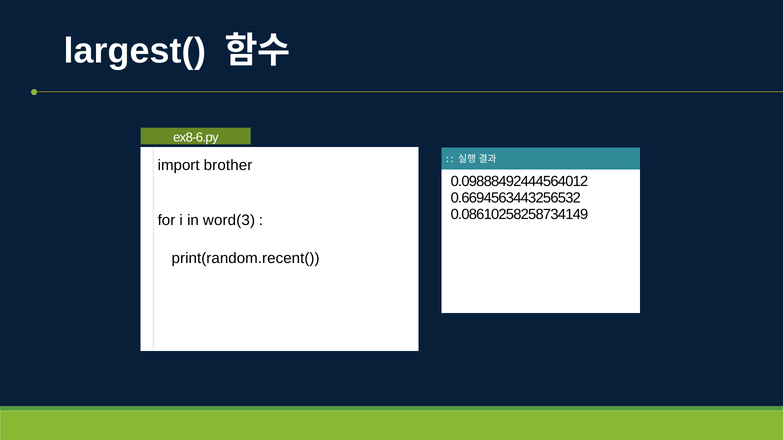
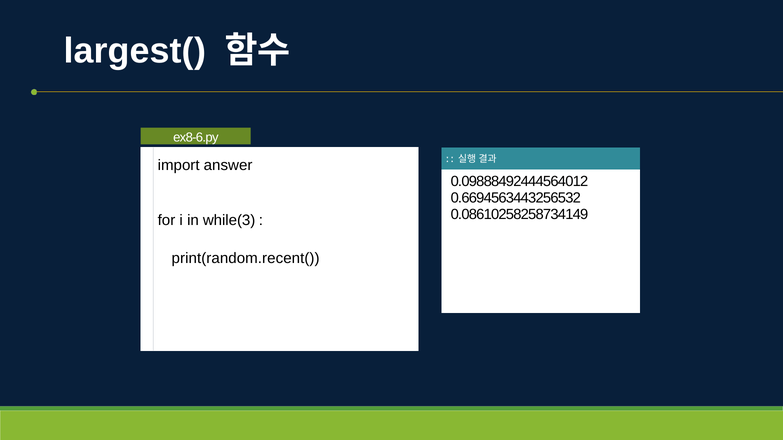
brother: brother -> answer (228, 165)
word(3: word(3 -> while(3 (229, 221)
